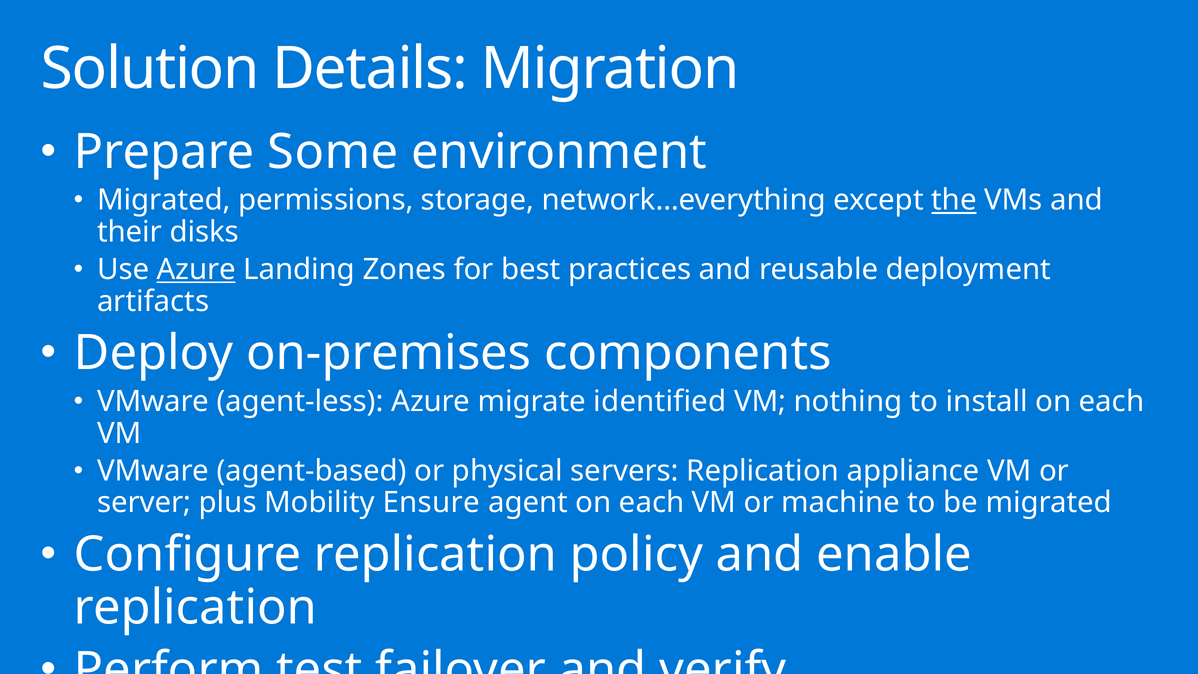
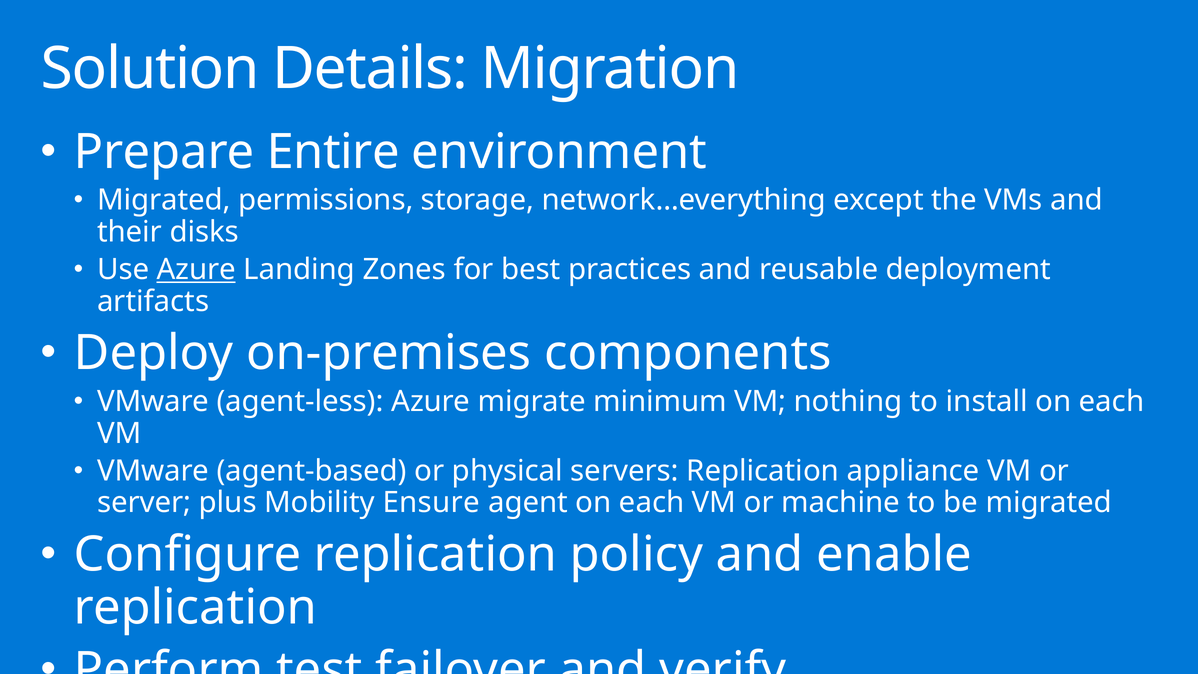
Some: Some -> Entire (333, 152)
the underline: present -> none (954, 200)
identified: identified -> minimum (660, 402)
